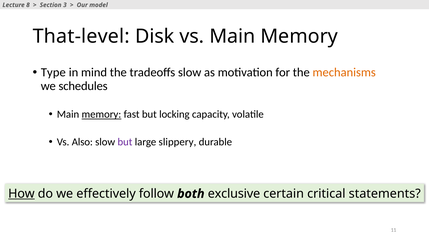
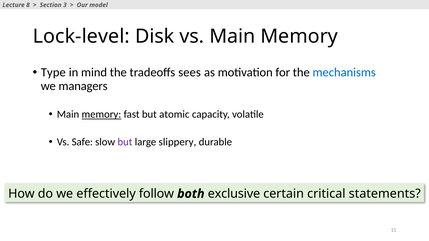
That-level: That-level -> Lock-level (81, 36)
tradeoffs slow: slow -> sees (190, 73)
mechanisms colour: orange -> blue (344, 73)
schedules: schedules -> managers (83, 86)
locking: locking -> atomic (174, 115)
Also: Also -> Safe (82, 142)
How underline: present -> none (21, 194)
